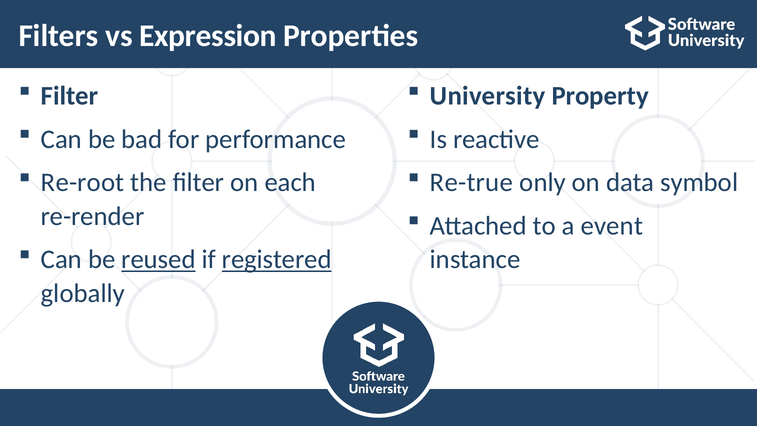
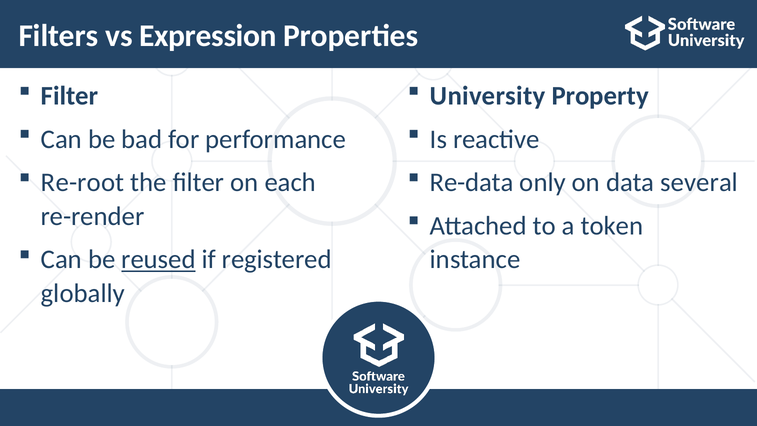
Re-true: Re-true -> Re-data (472, 182)
symbol: symbol -> several (699, 182)
event: event -> token (612, 226)
registered underline: present -> none (277, 259)
